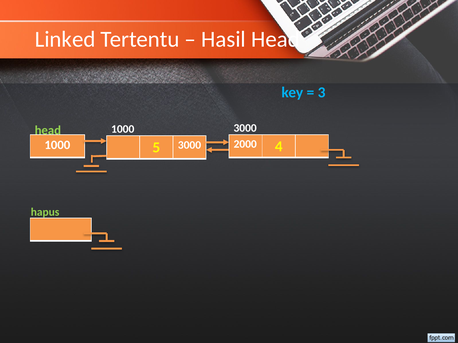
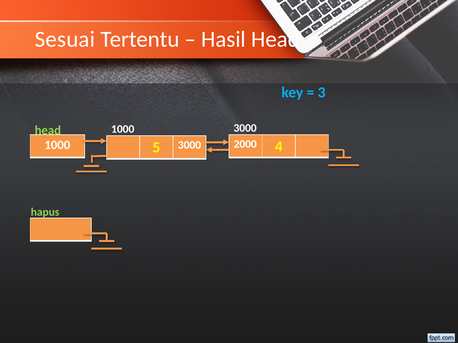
Linked: Linked -> Sesuai (65, 39)
